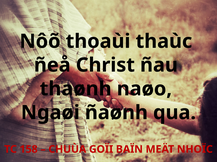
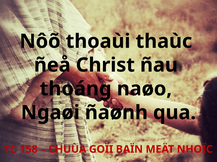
thaønh: thaønh -> thoáng (76, 89)
